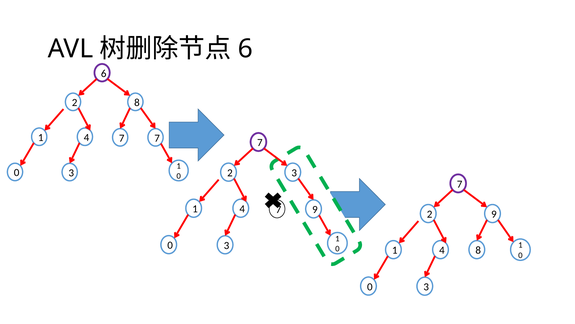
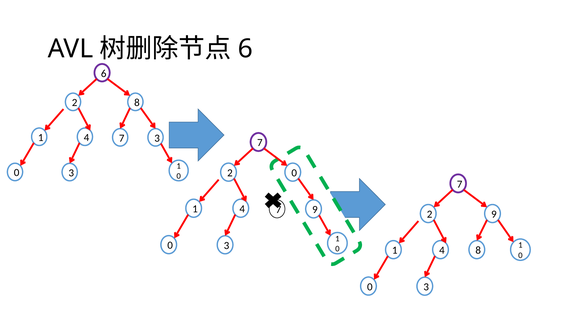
7 7: 7 -> 3 (157, 138)
2 3: 3 -> 0 (294, 173)
